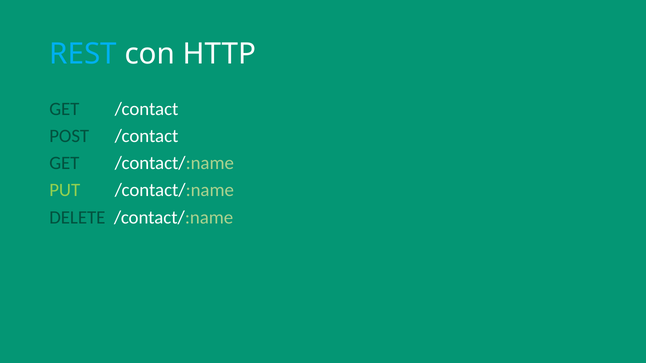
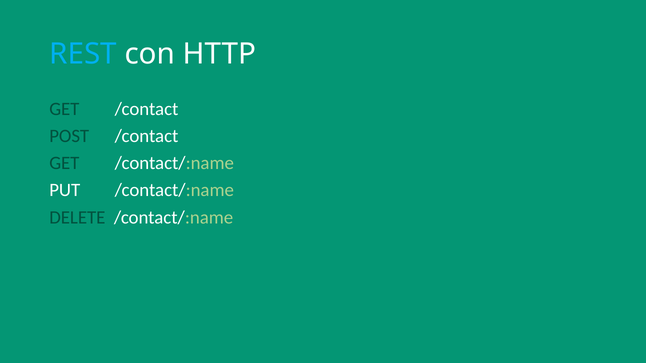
PUT colour: light green -> white (65, 190)
